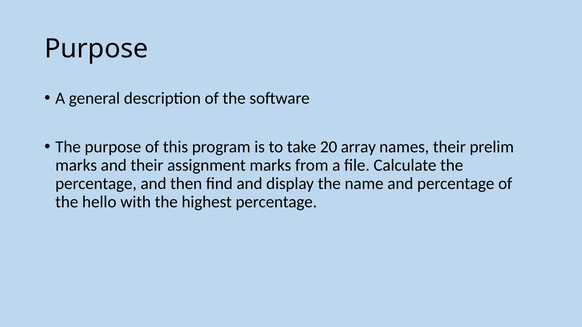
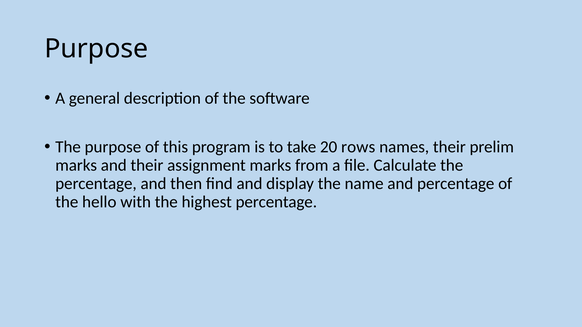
array: array -> rows (358, 147)
